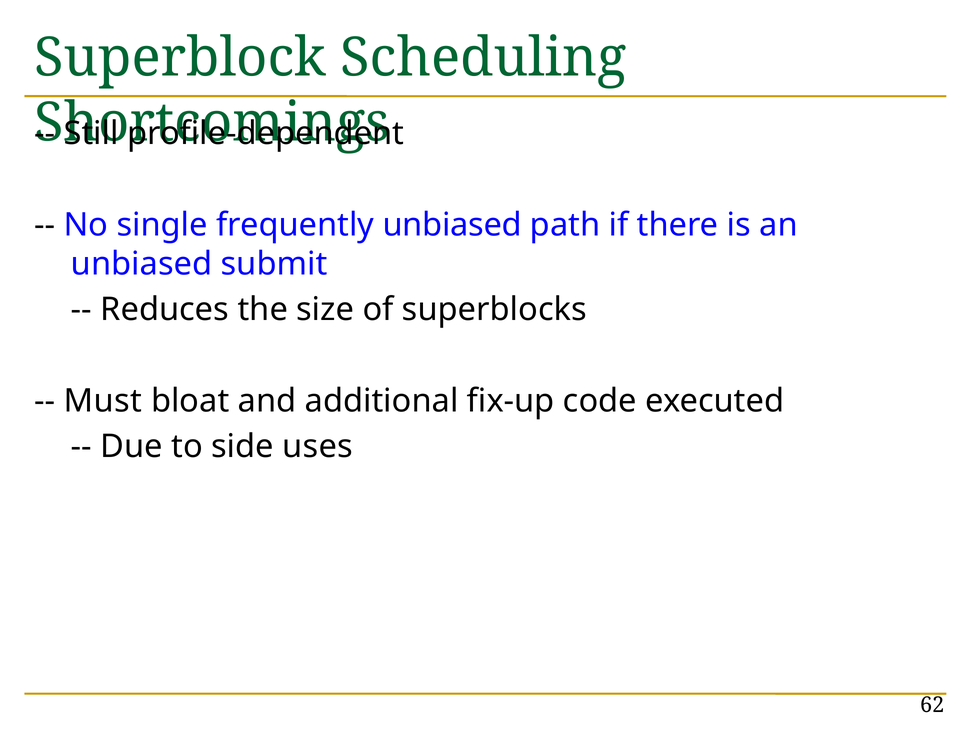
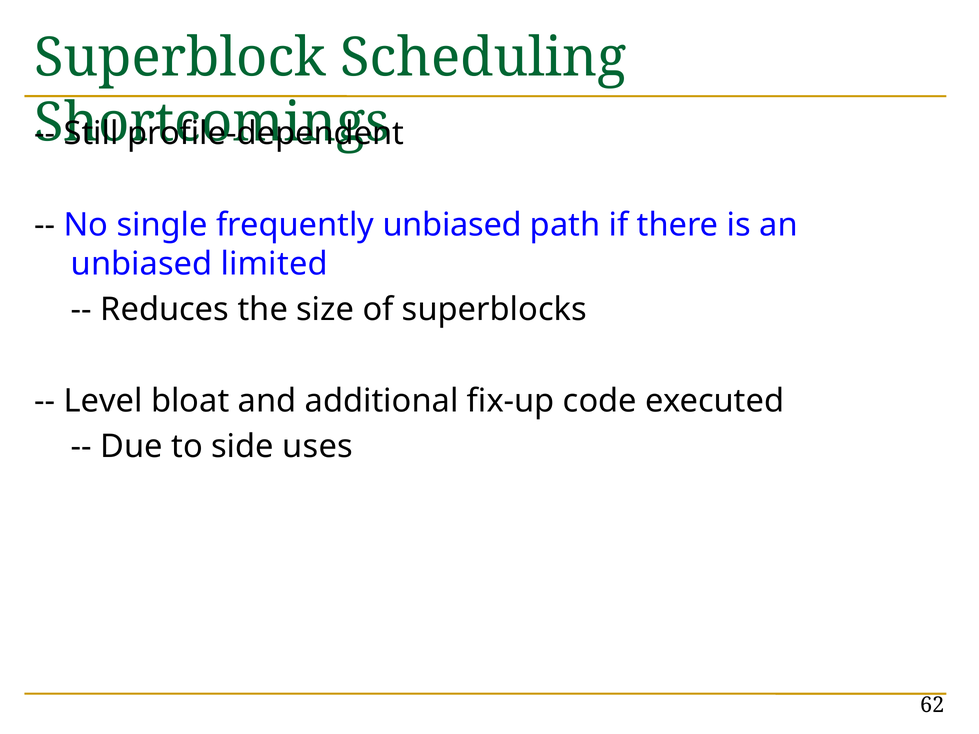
submit: submit -> limited (274, 264)
Must: Must -> Level (103, 401)
